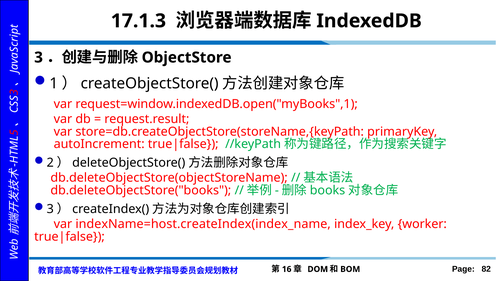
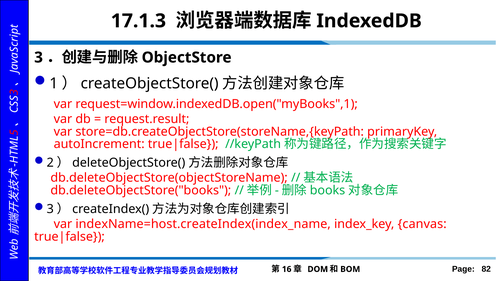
worker: worker -> canvas (422, 224)
